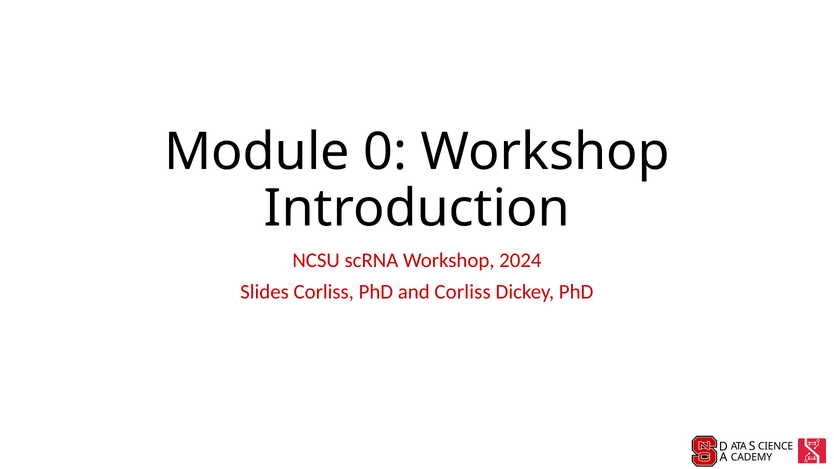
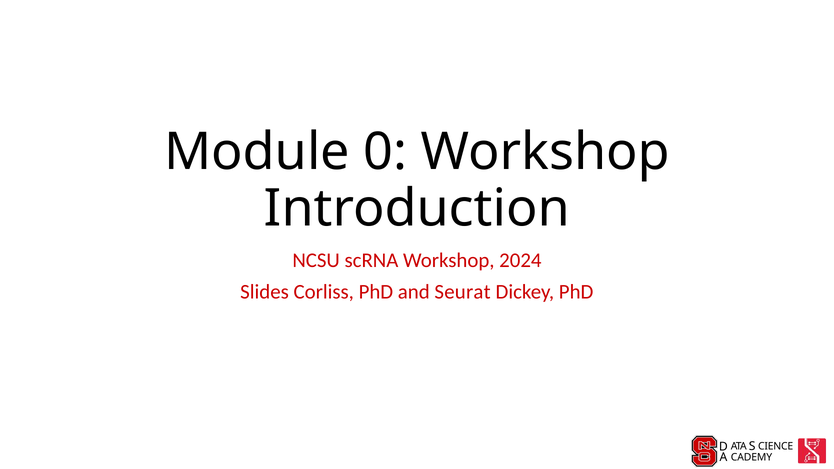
and Corliss: Corliss -> Seurat (463, 292)
